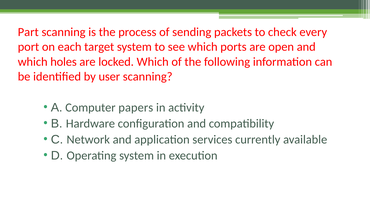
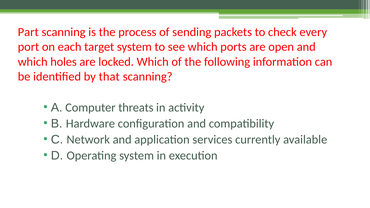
user: user -> that (109, 77)
papers: papers -> threats (136, 108)
